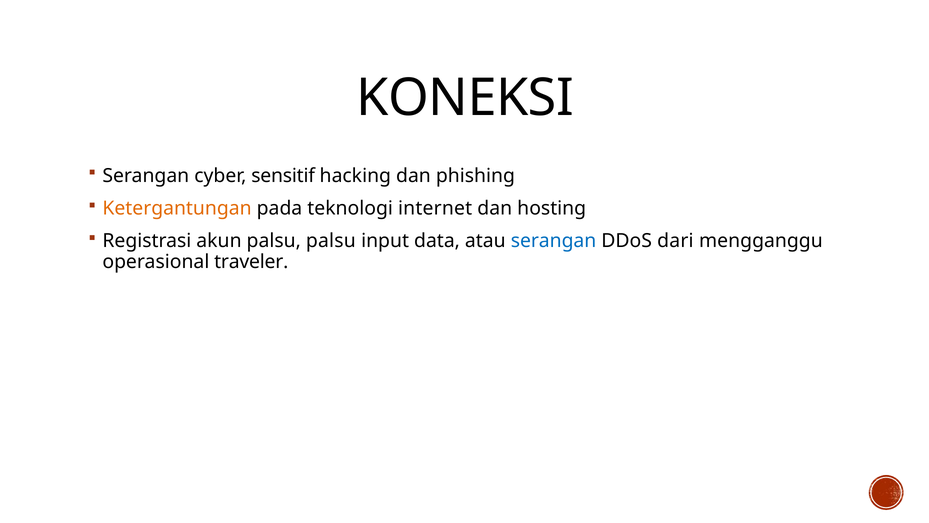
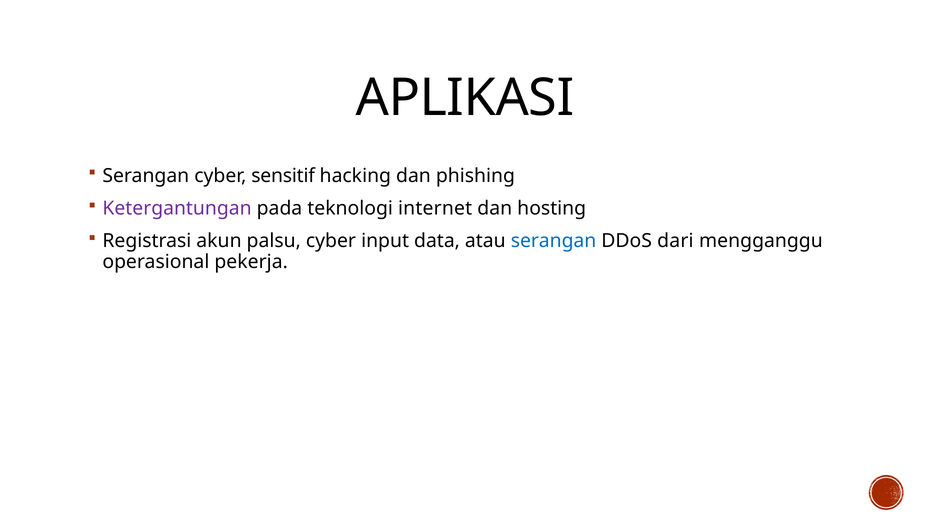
KONEKSI: KONEKSI -> APLIKASI (465, 98)
Ketergantungan colour: orange -> purple (177, 208)
palsu palsu: palsu -> cyber (331, 240)
traveler: traveler -> pekerja (251, 261)
